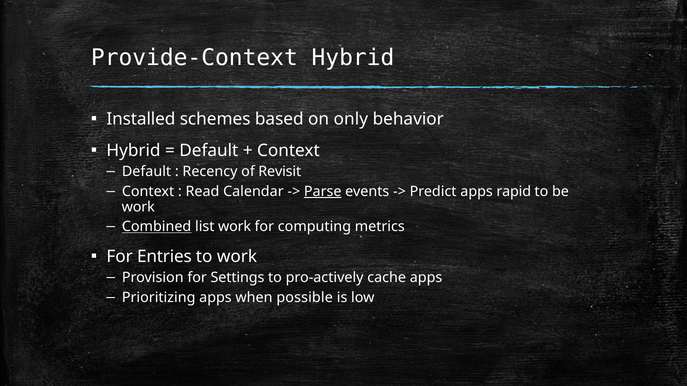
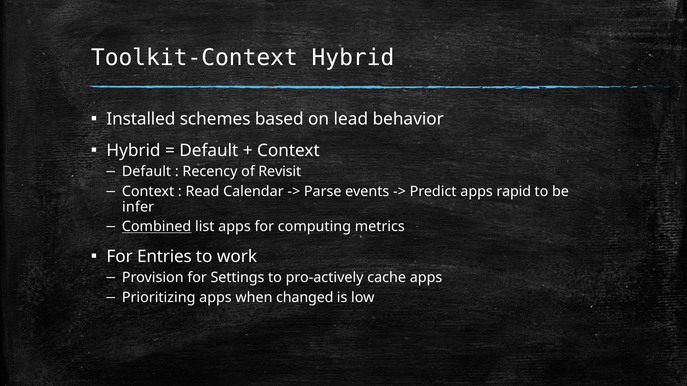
Provide-Context: Provide-Context -> Toolkit-Context (194, 58)
only: only -> lead (351, 119)
Parse underline: present -> none (323, 192)
work: work -> infer (138, 207)
list work: work -> apps (234, 227)
possible: possible -> changed (305, 298)
